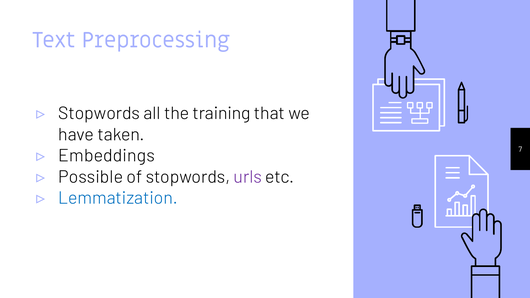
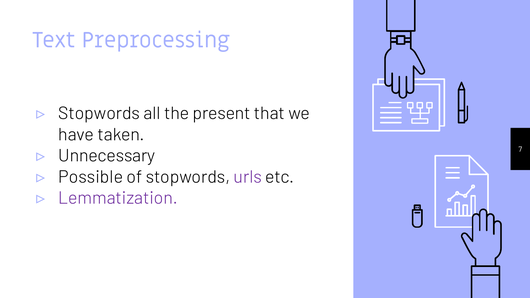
training: training -> present (222, 113)
Embeddings: Embeddings -> Unnecessary (107, 156)
Lemmatization colour: blue -> purple (118, 198)
